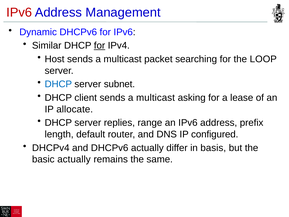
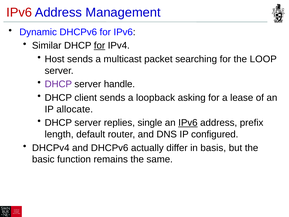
DHCP colour: blue -> purple (58, 84)
subnet: subnet -> handle (119, 84)
client sends a multicast: multicast -> loopback (156, 98)
range: range -> single (150, 123)
IPv6 underline: none -> present (188, 123)
basic actually: actually -> function (74, 159)
